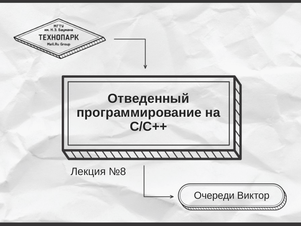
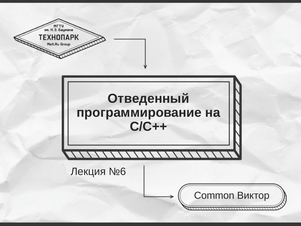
№8: №8 -> №6 (117, 171)
Очереди: Очереди -> Common (214, 195)
